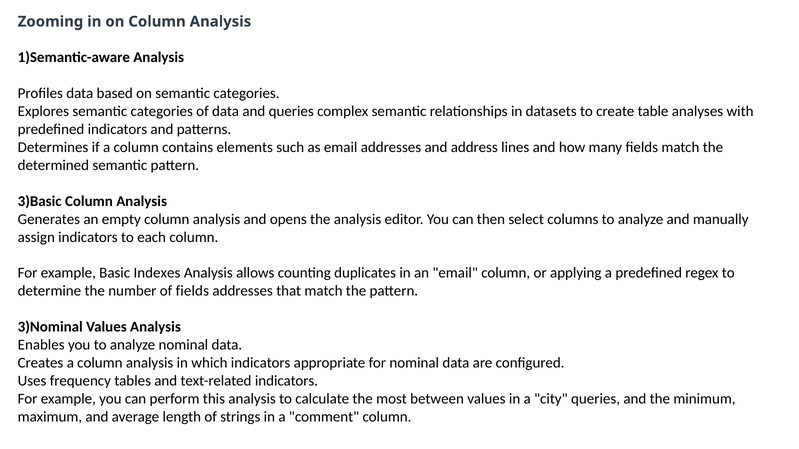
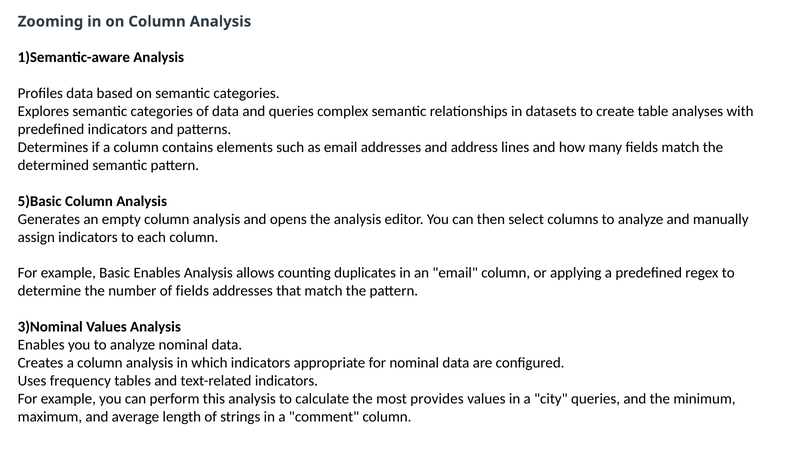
3)Basic: 3)Basic -> 5)Basic (40, 201)
Basic Indexes: Indexes -> Enables (157, 273)
between: between -> provides (437, 399)
